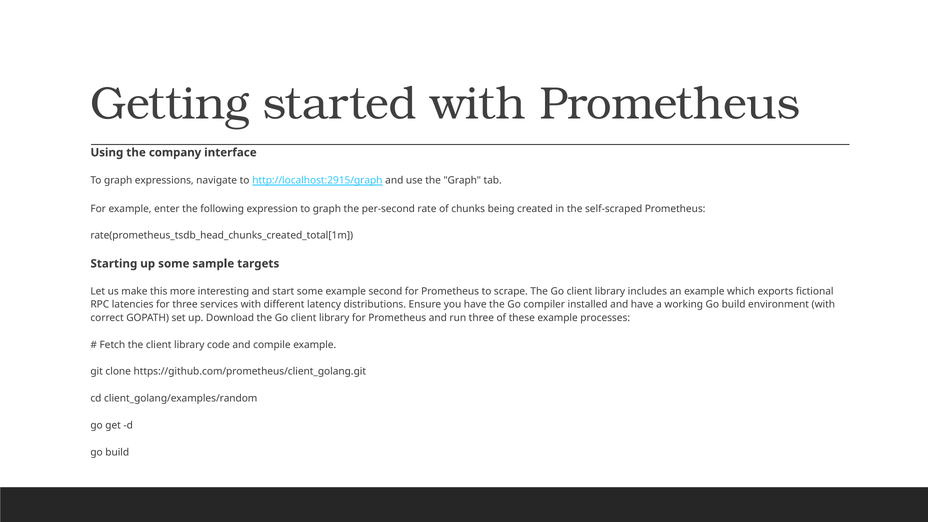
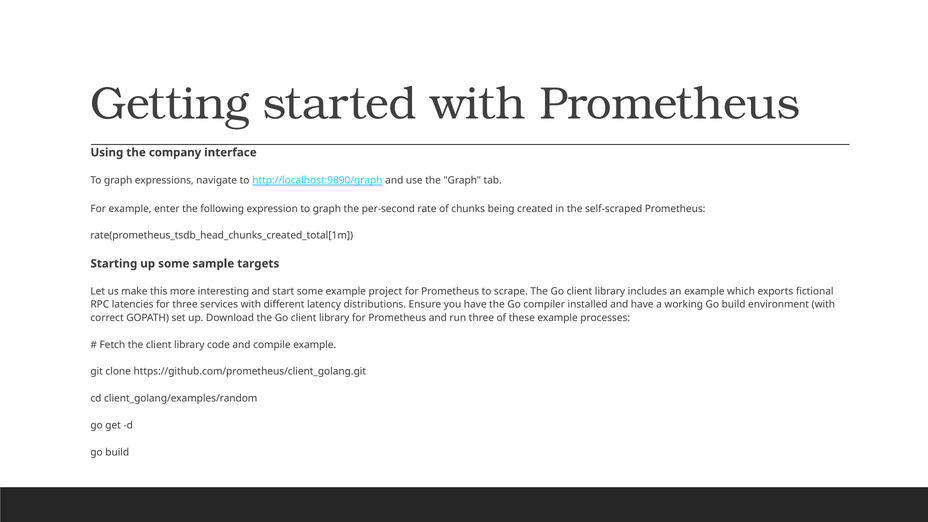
http://localhost:2915/graph: http://localhost:2915/graph -> http://localhost:9890/graph (317, 180)
second: second -> project (385, 291)
